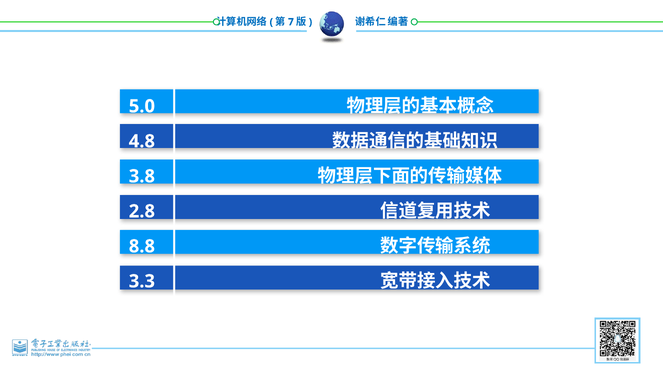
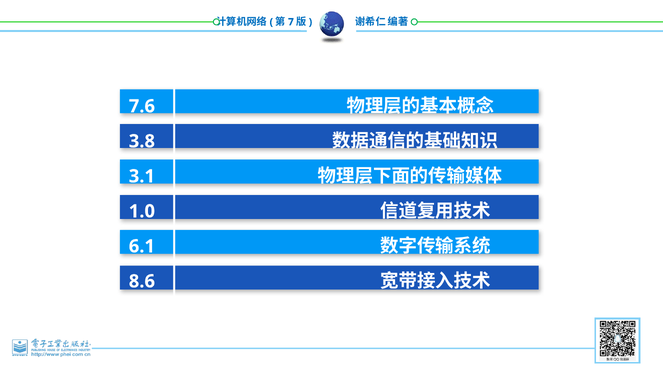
5.0: 5.0 -> 7.6 (142, 106)
4.8: 4.8 -> 3.8 (142, 141)
3.8: 3.8 -> 3.1 (142, 176)
2.8: 2.8 -> 1.0 (142, 211)
8.8: 8.8 -> 6.1 (142, 246)
3.3: 3.3 -> 8.6 (142, 281)
